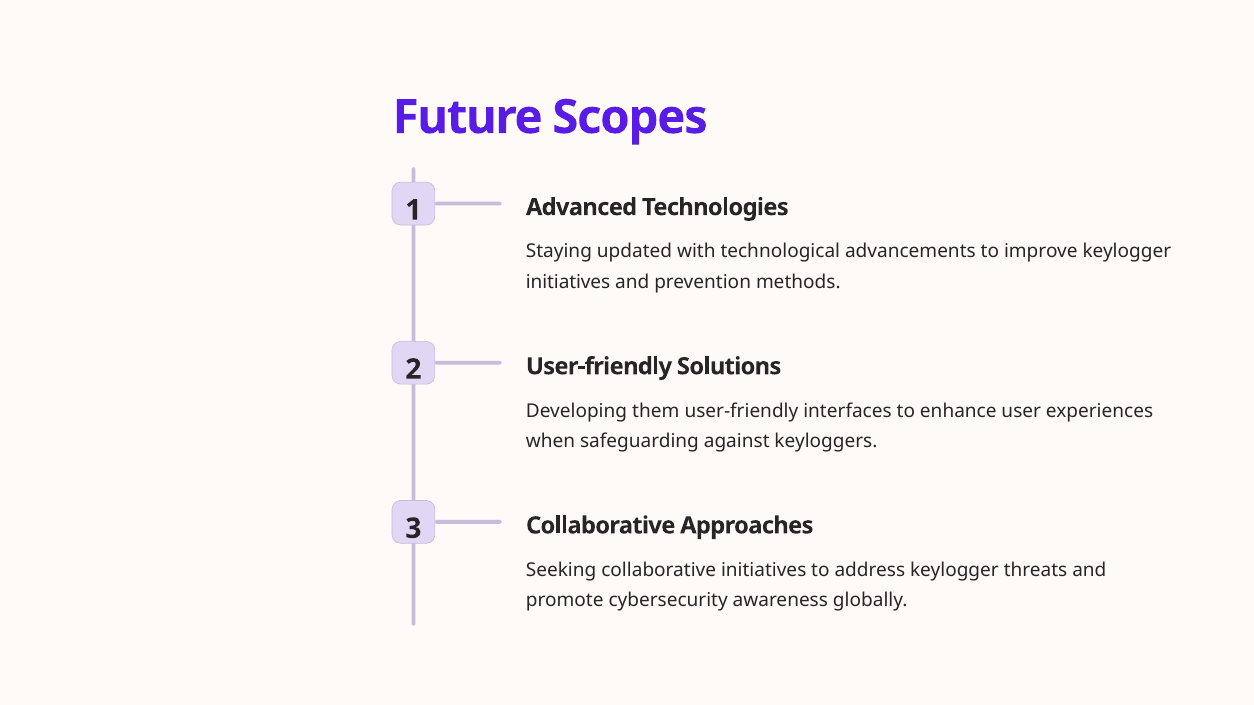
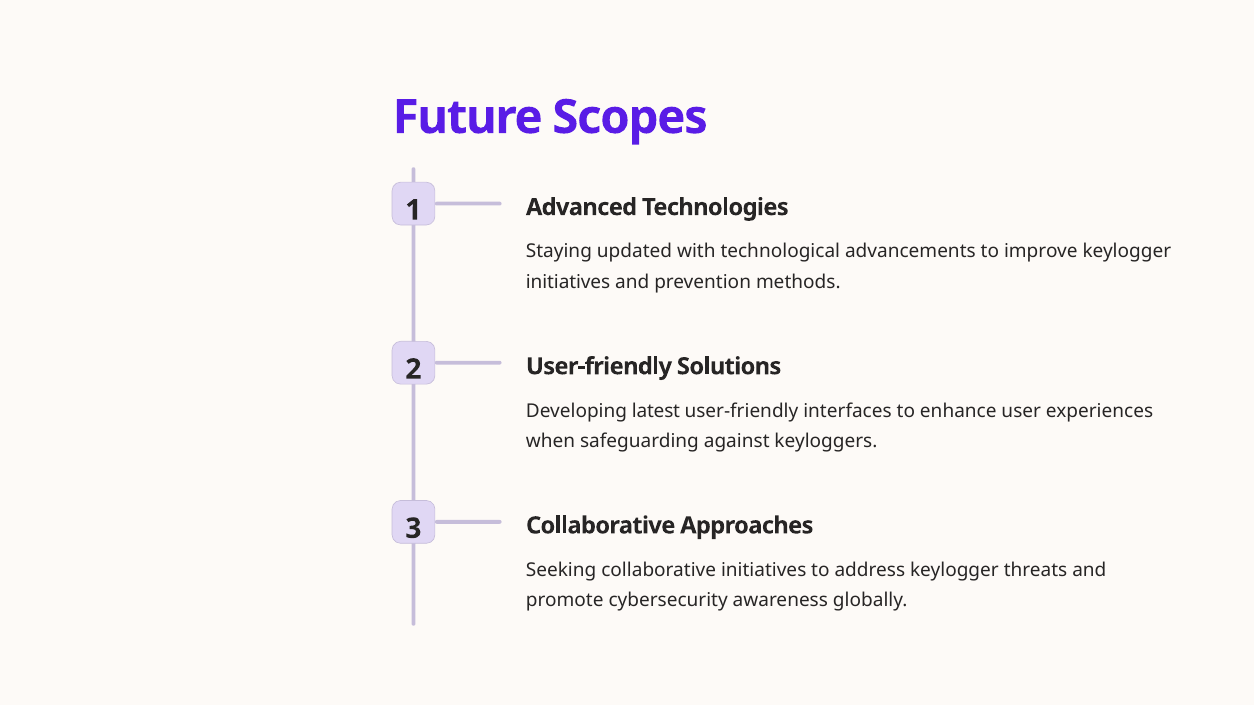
them: them -> latest (656, 411)
